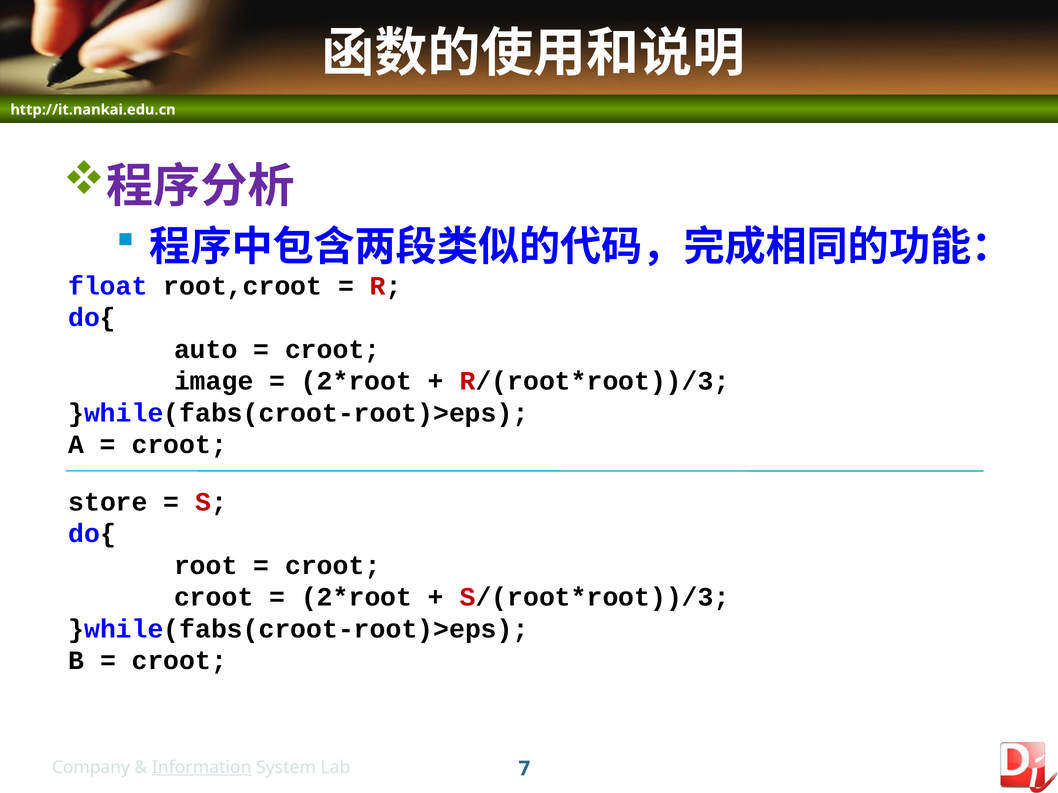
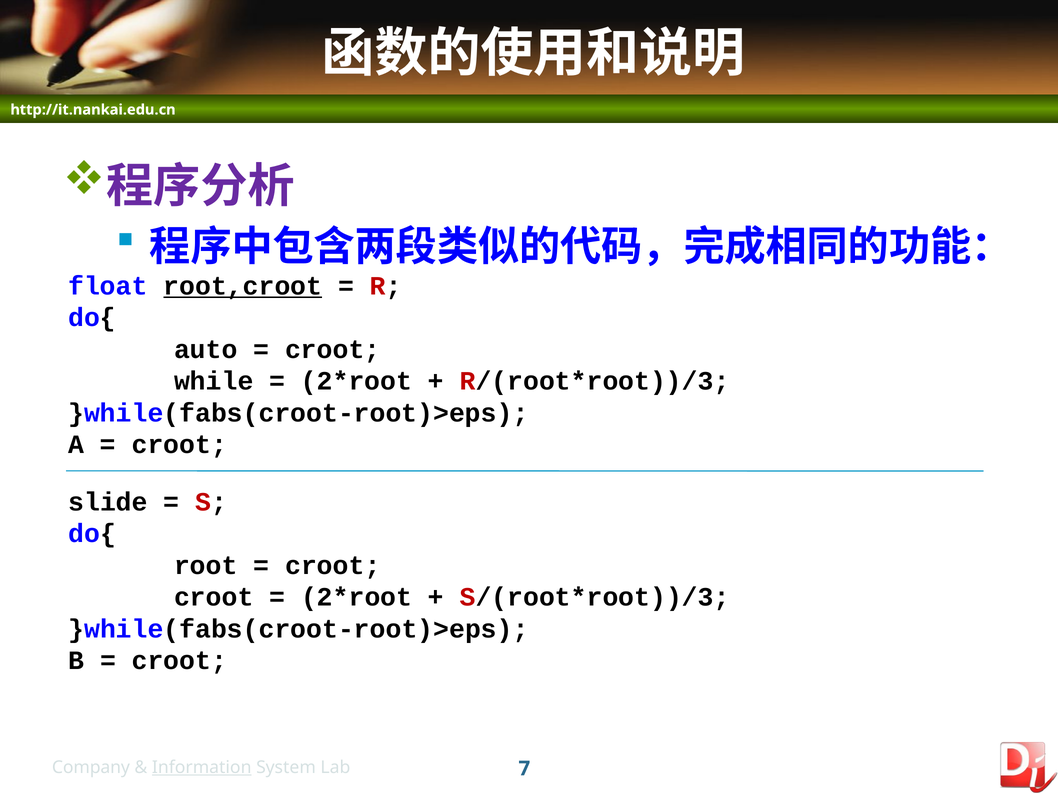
root,croot underline: none -> present (243, 286)
image: image -> while (214, 381)
store: store -> slide (108, 502)
